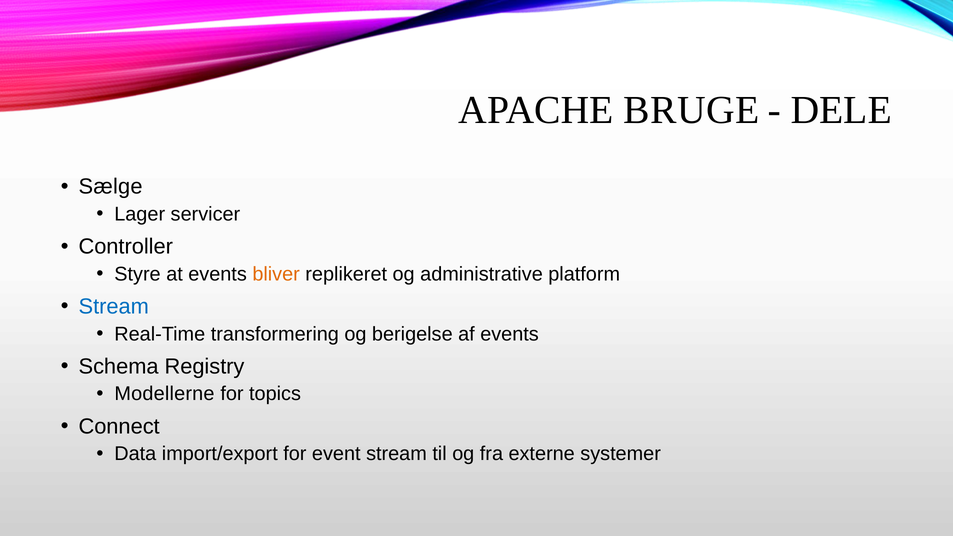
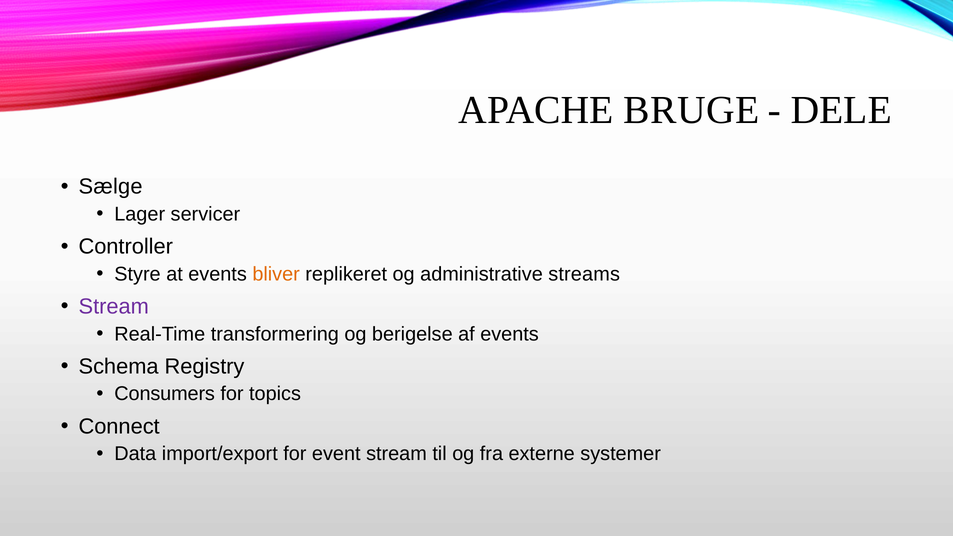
platform: platform -> streams (584, 274)
Stream colour: blue -> purple (114, 307)
Modellerne: Modellerne -> Consumers (165, 394)
